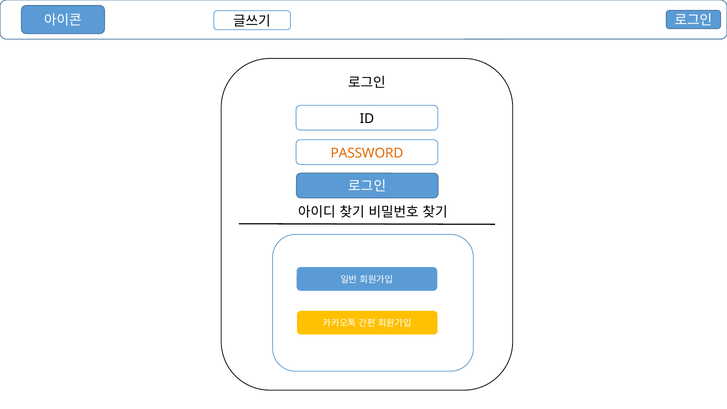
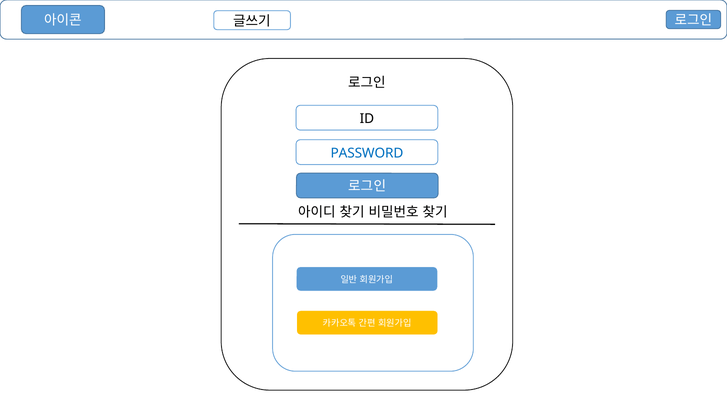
PASSWORD colour: orange -> blue (367, 153)
